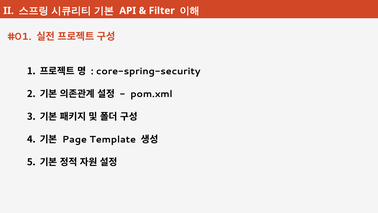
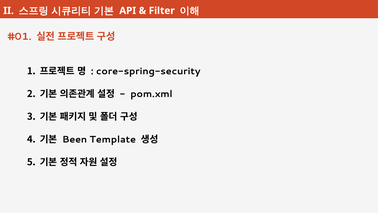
Page: Page -> Been (75, 139)
